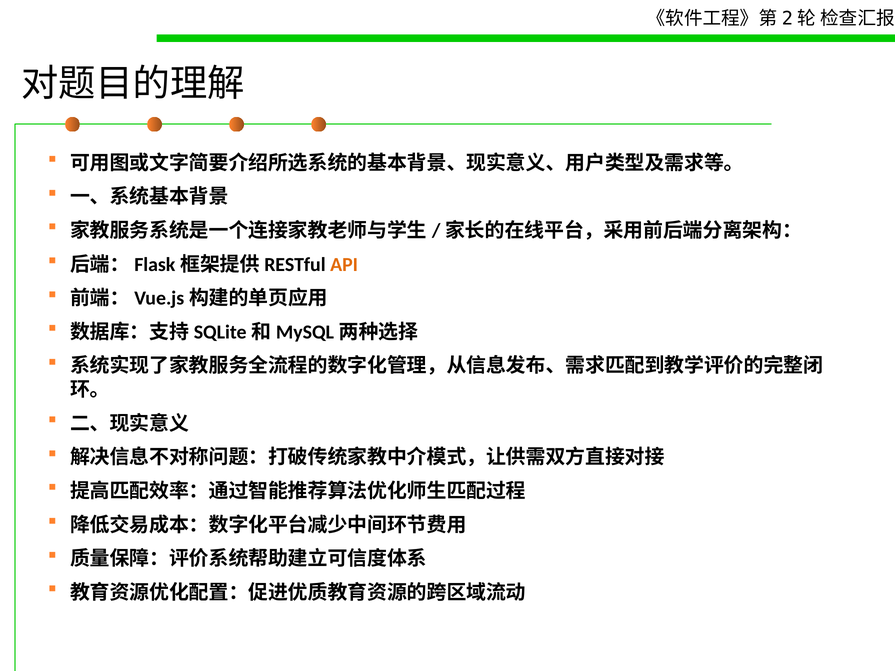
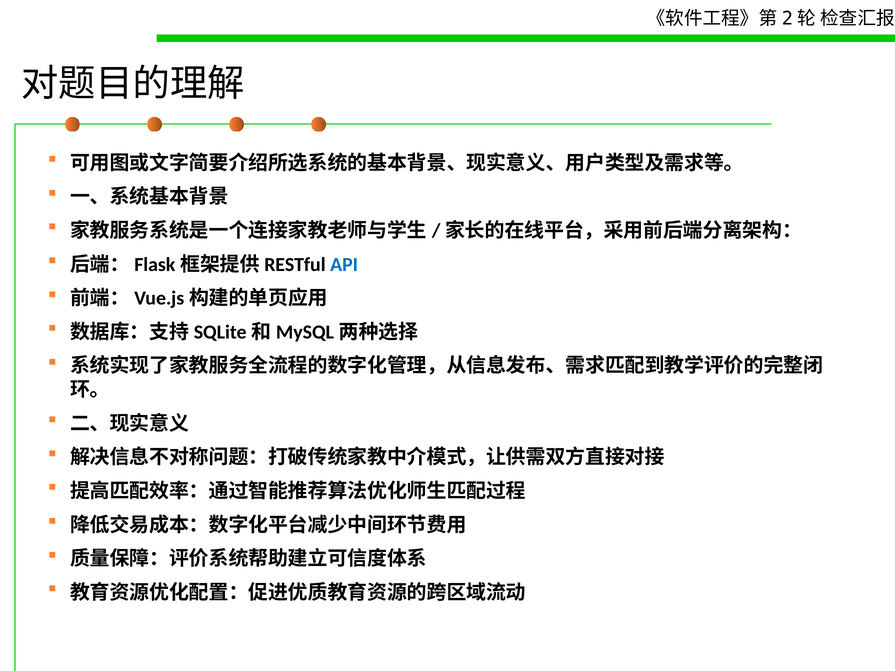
API colour: orange -> blue (344, 265)
